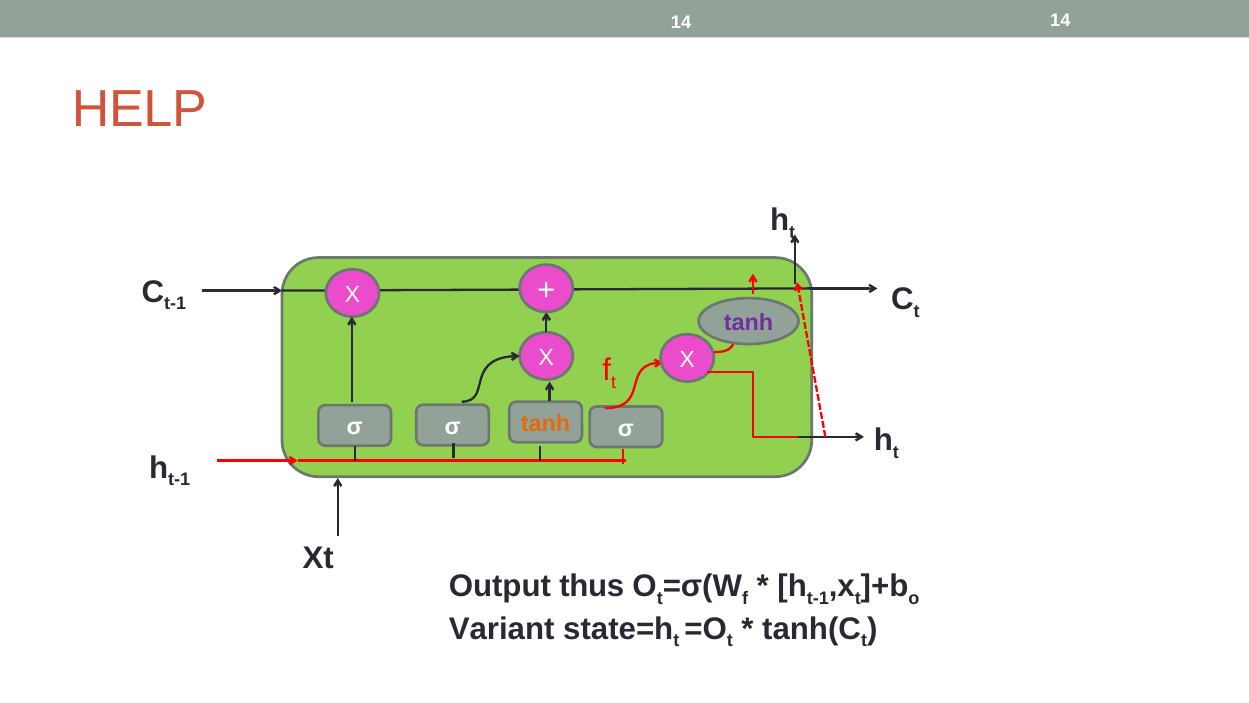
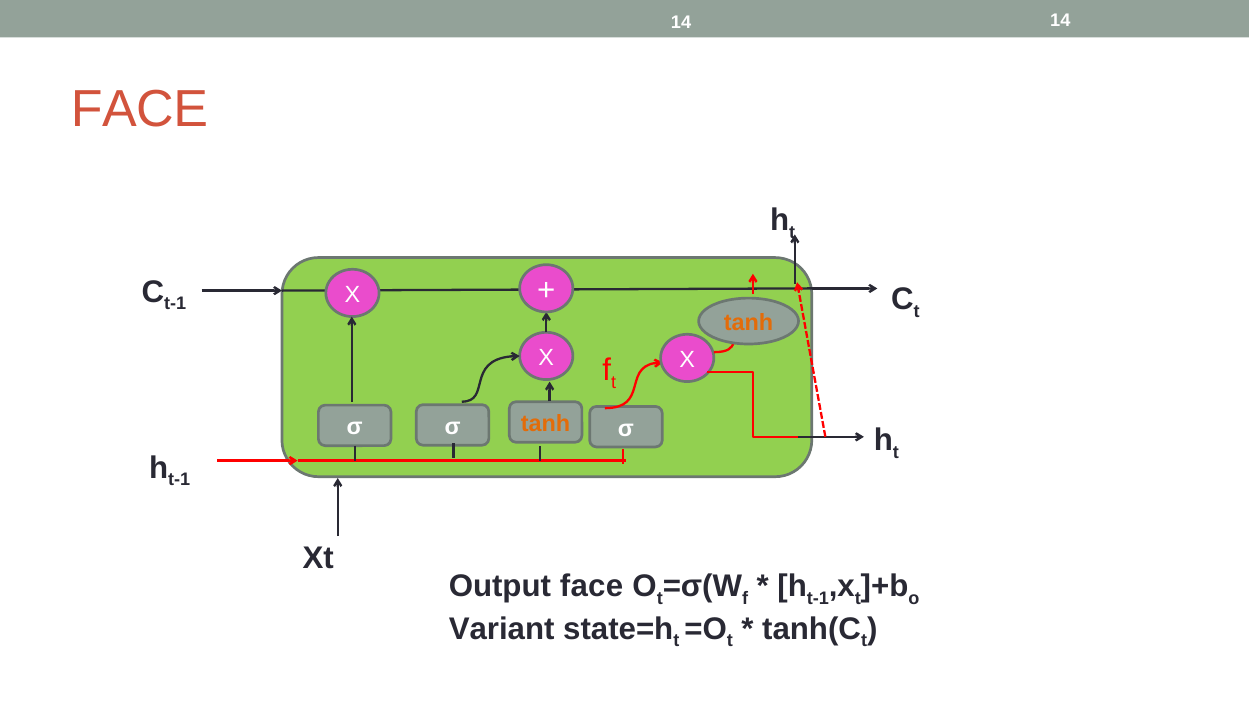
HELP: HELP -> FACE (139, 109)
tanh colour: purple -> orange (749, 322)
Output thus: thus -> face (592, 586)
